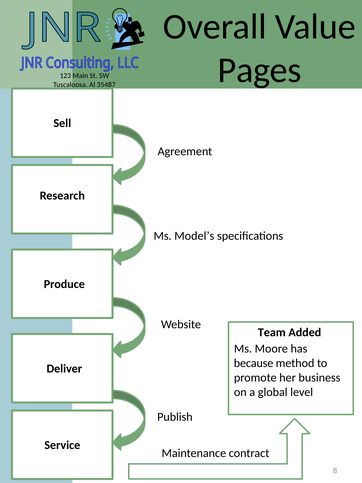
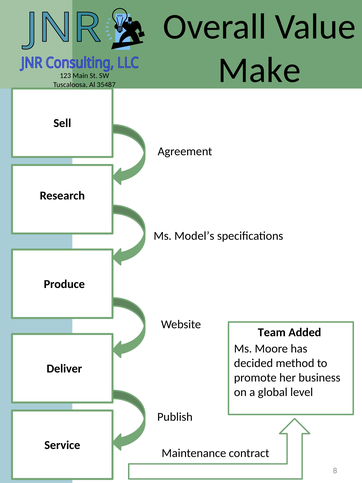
Pages: Pages -> Make (259, 70)
because: because -> decided (253, 363)
